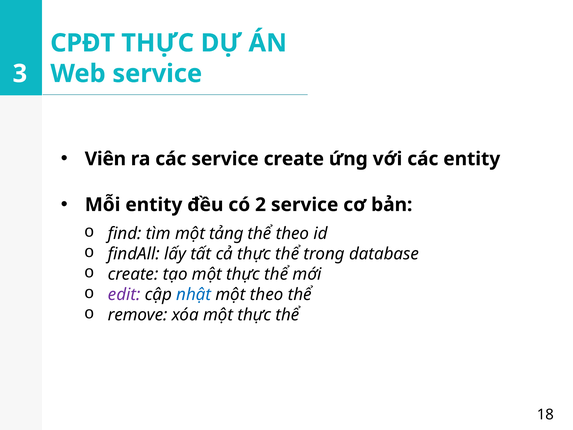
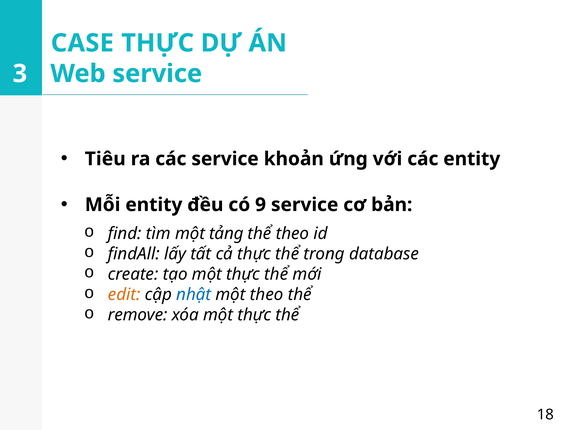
CPĐT: CPĐT -> CASE (82, 43)
Viên: Viên -> Tiêu (105, 159)
service create: create -> khoản (294, 159)
2: 2 -> 9 (261, 205)
edit colour: purple -> orange (124, 295)
